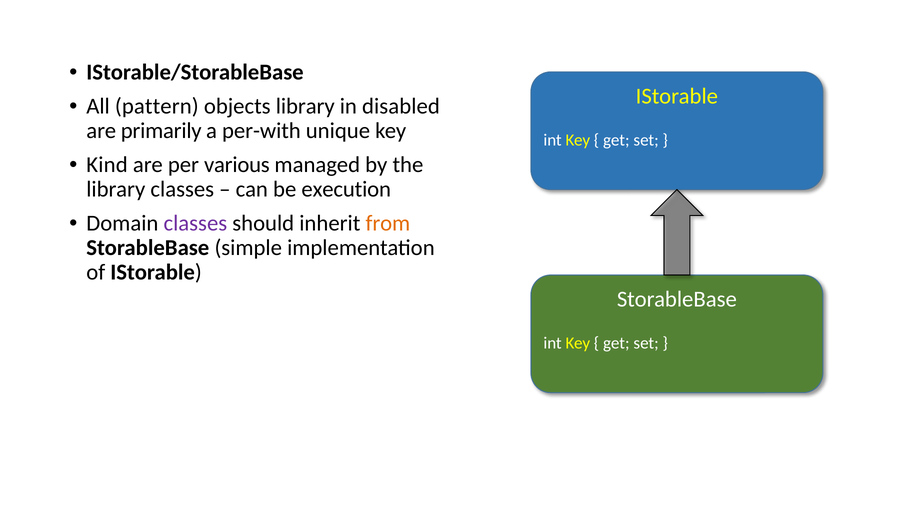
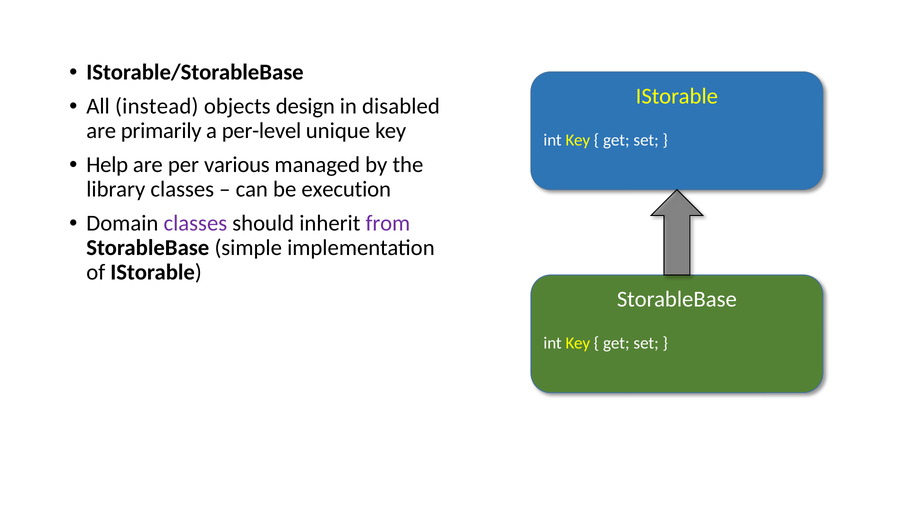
pattern: pattern -> instead (157, 107)
objects library: library -> design (305, 107)
per-with: per-with -> per-level (262, 131)
Kind: Kind -> Help (107, 165)
from colour: orange -> purple (388, 224)
